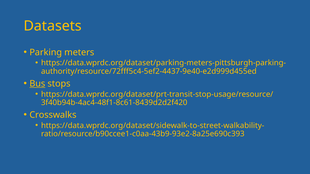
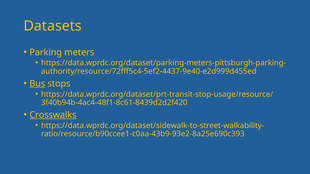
Crosswalks underline: none -> present (53, 115)
